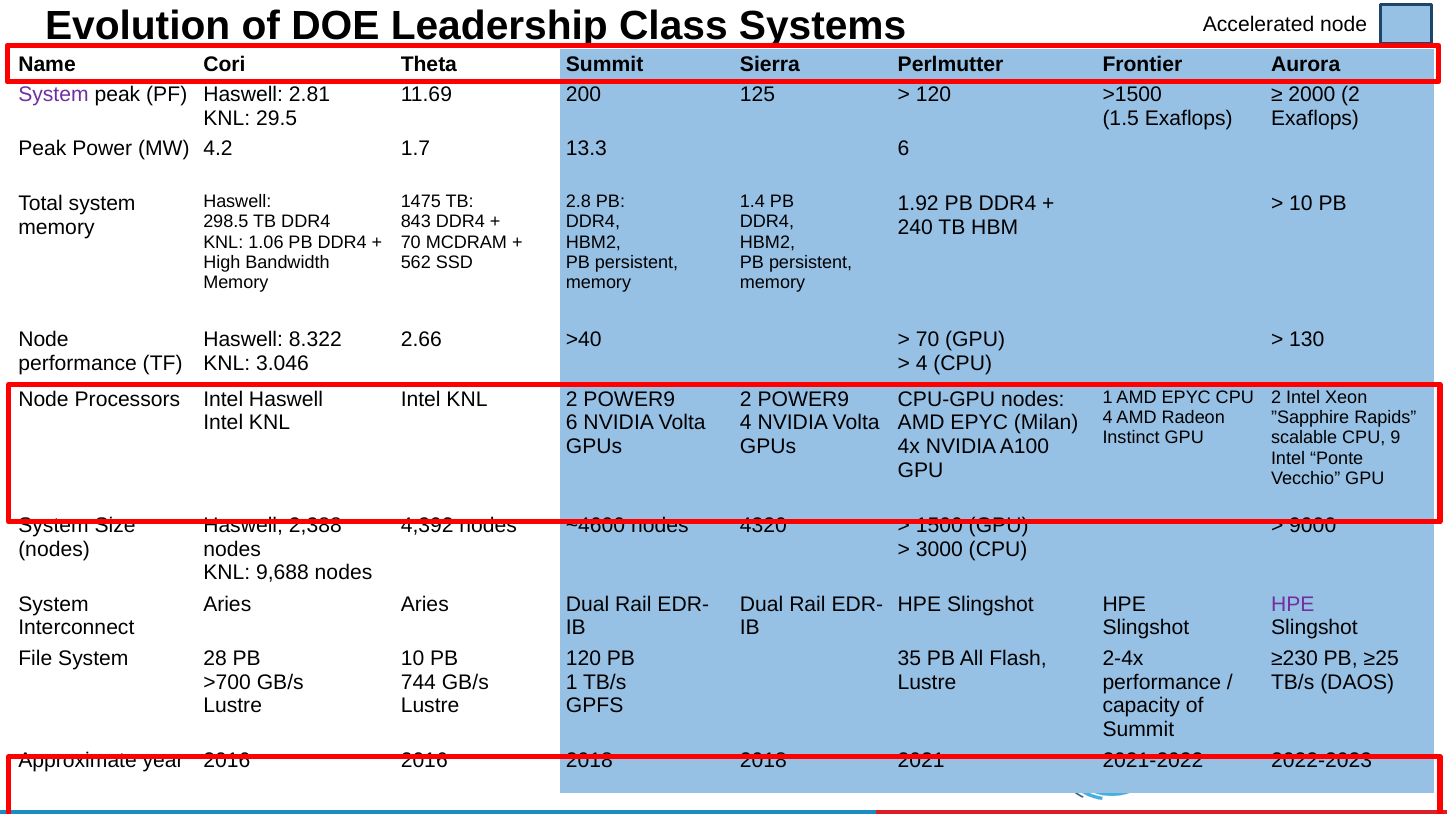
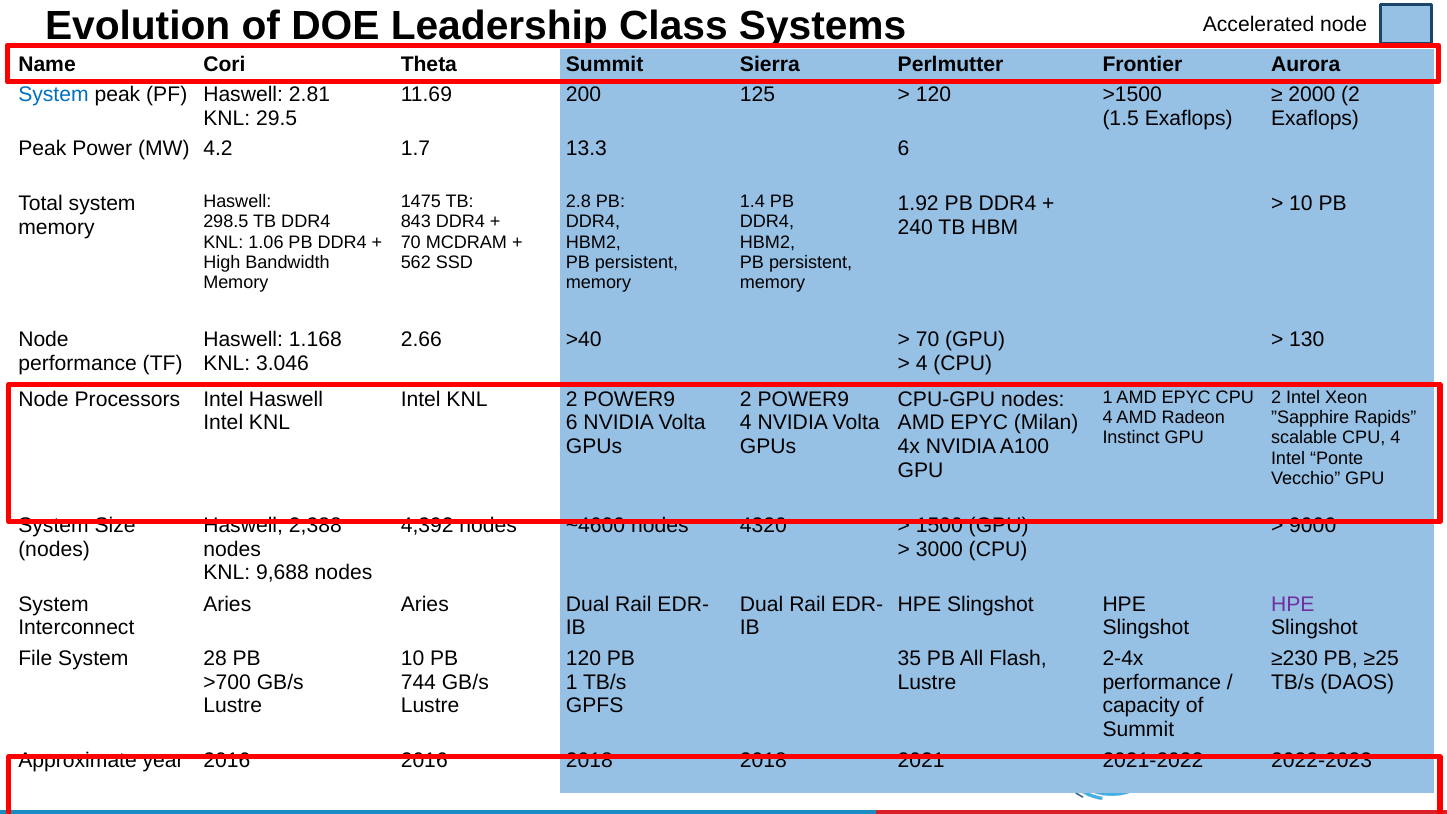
System colour: purple -> blue (53, 94)
8.322: 8.322 -> 1.168 (315, 340)
scalable CPU 9: 9 -> 4 (1395, 438)
